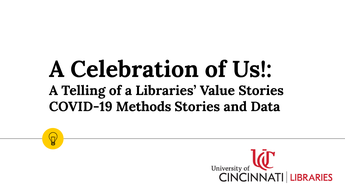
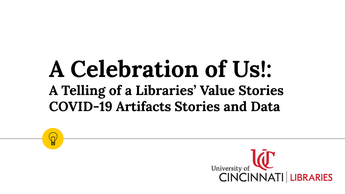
Methods: Methods -> Artifacts (144, 107)
